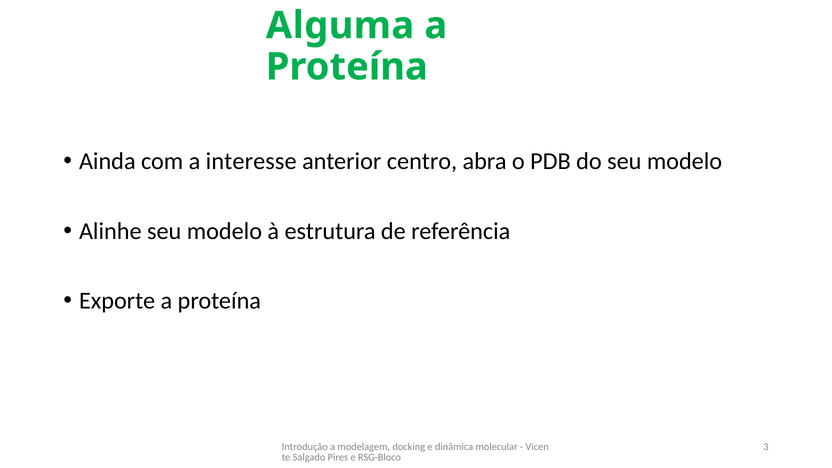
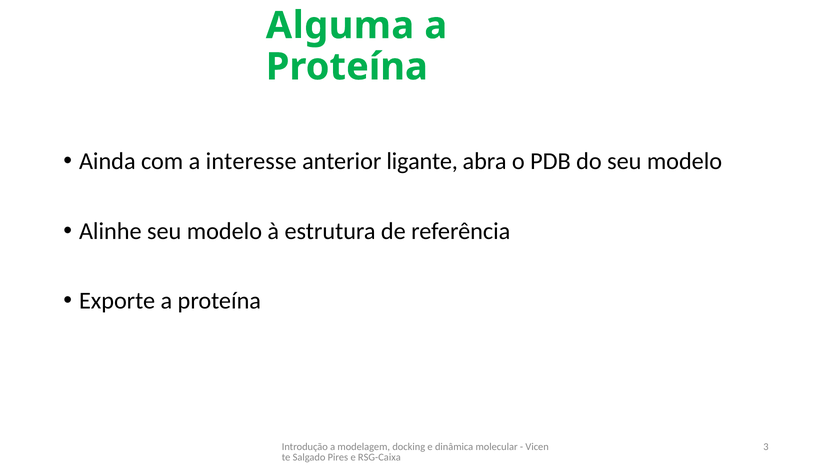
centro: centro -> ligante (422, 161)
RSG-Bloco: RSG-Bloco -> RSG-Caixa (379, 457)
